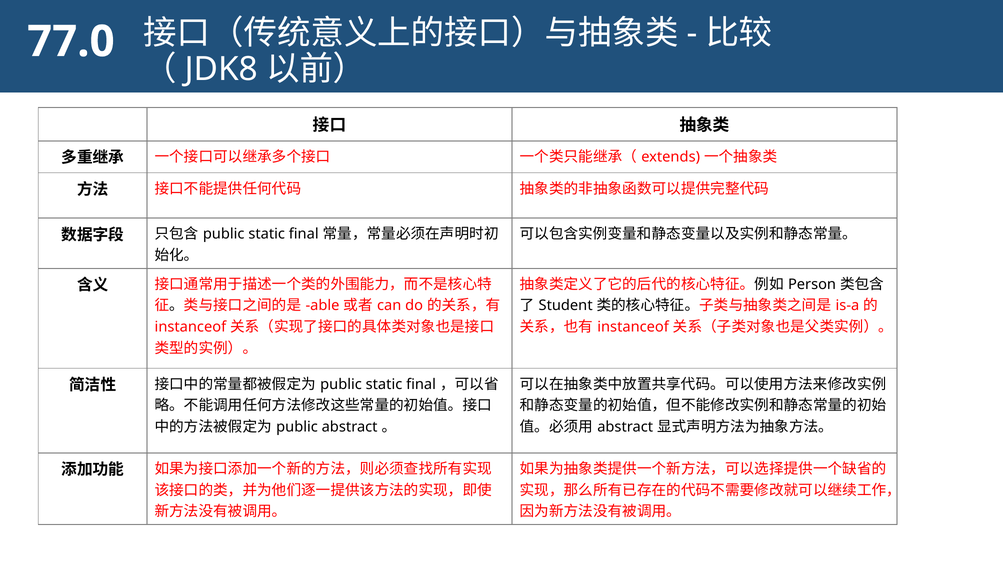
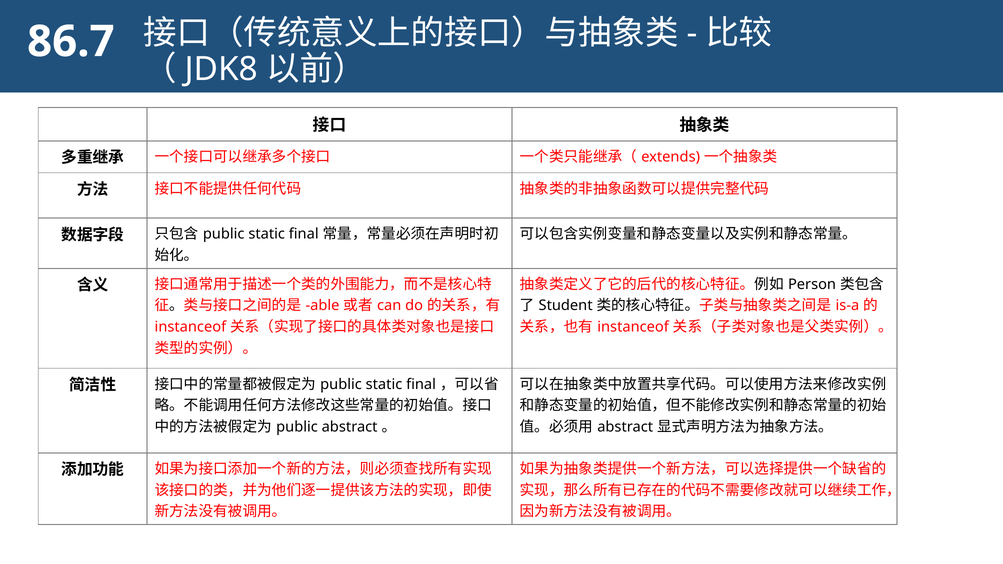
77.0: 77.0 -> 86.7 (71, 42)
